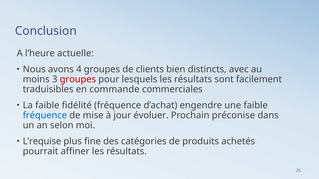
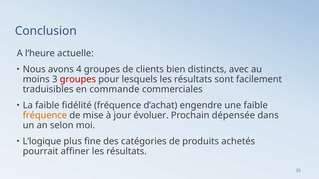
fréquence colour: blue -> orange (45, 116)
préconise: préconise -> dépensée (233, 116)
L’requise: L’requise -> L’logique (42, 142)
